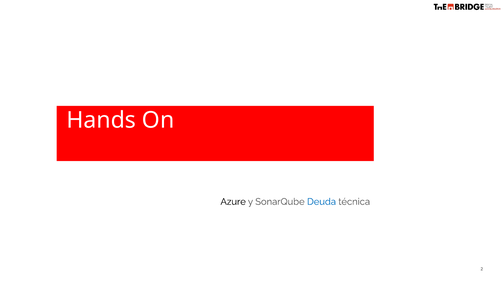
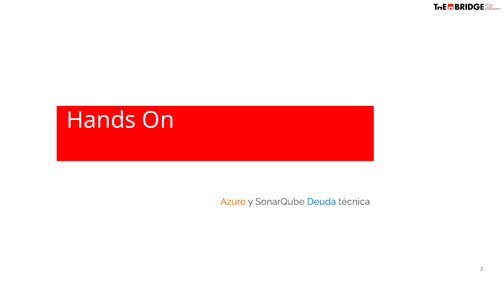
Azure colour: black -> orange (233, 201)
